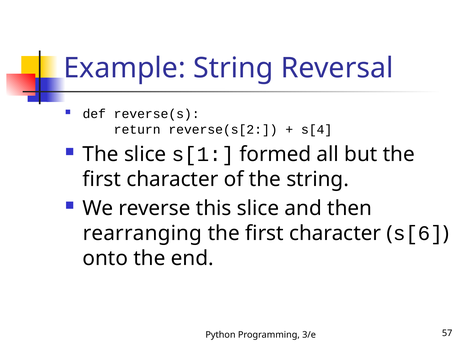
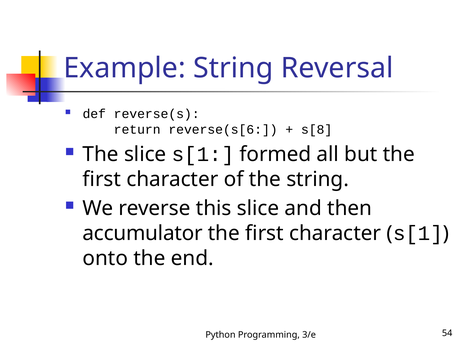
reverse(s[2: reverse(s[2 -> reverse(s[6 (223, 130)
s[4: s[4 -> s[8 (317, 130)
rearranging: rearranging -> accumulator (143, 233)
s[6: s[6 -> s[1 (418, 233)
57: 57 -> 54 (447, 334)
